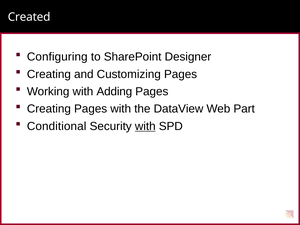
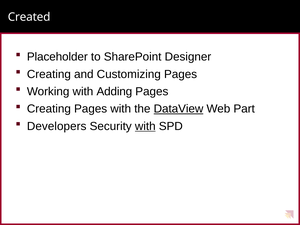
Configuring: Configuring -> Placeholder (57, 57)
DataView underline: none -> present (179, 109)
Conditional: Conditional -> Developers (57, 126)
